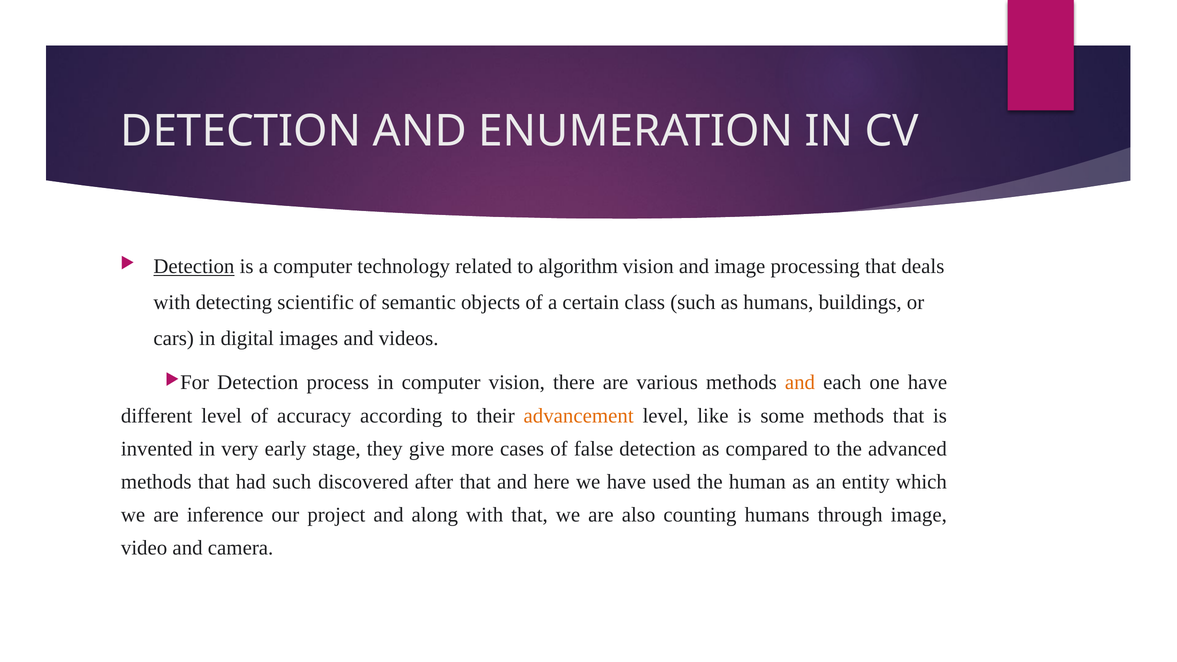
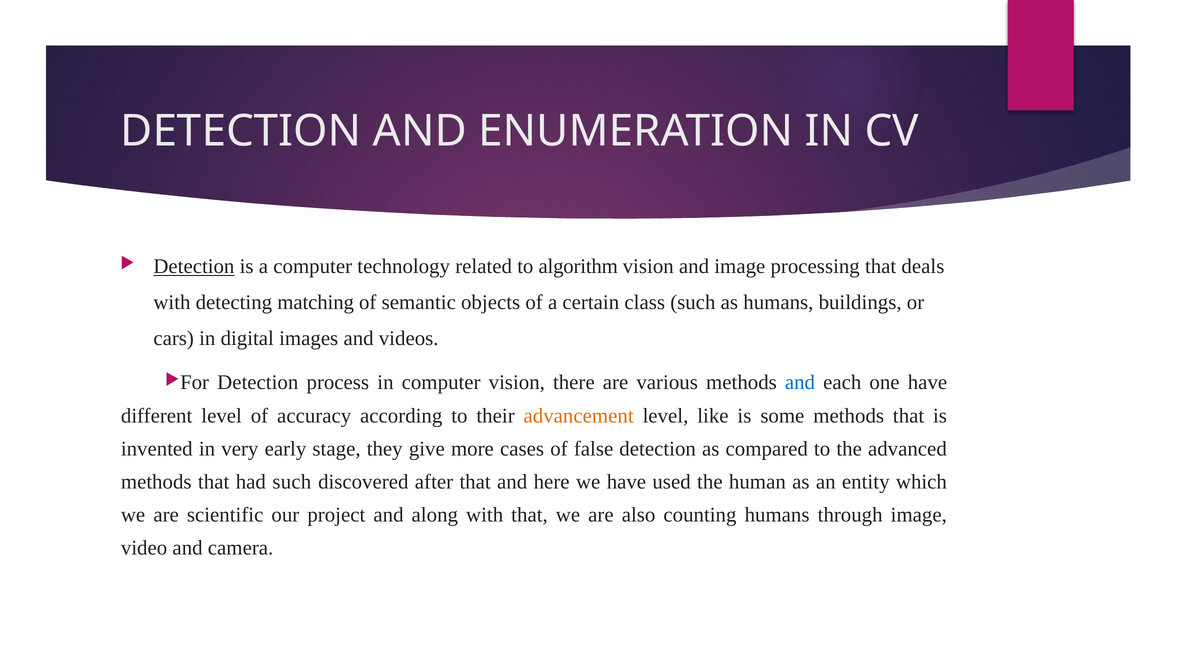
scientific: scientific -> matching (316, 302)
and colour: orange -> blue (800, 383)
inference: inference -> scientific (225, 515)
